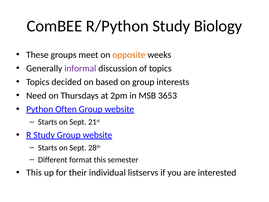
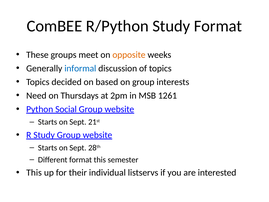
Study Biology: Biology -> Format (218, 26)
informal colour: purple -> blue (80, 68)
3653: 3653 -> 1261 (168, 95)
Often: Often -> Social (66, 109)
